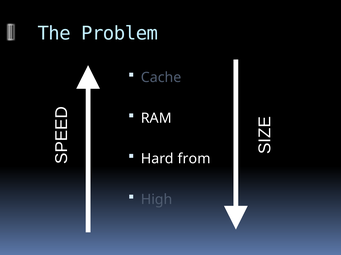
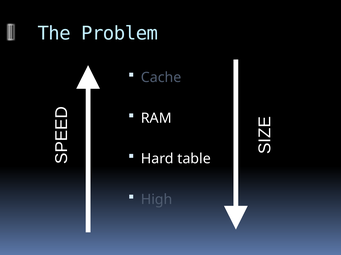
from: from -> table (194, 159)
